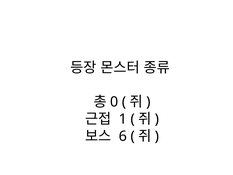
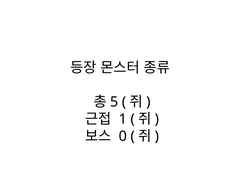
0: 0 -> 5 (114, 102)
6: 6 -> 0 (123, 136)
